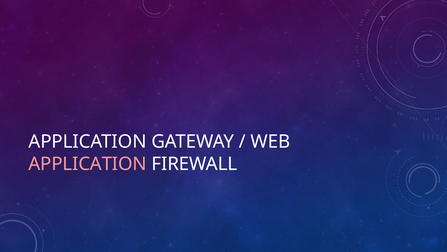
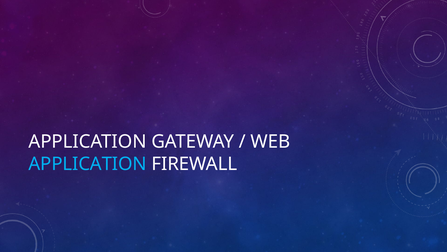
APPLICATION colour: pink -> light blue (88, 164)
